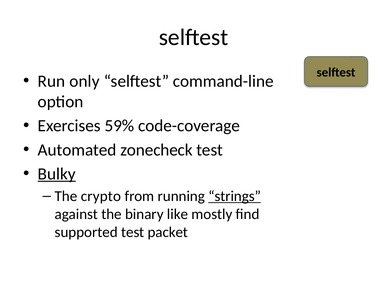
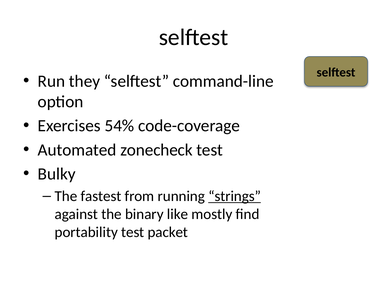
only: only -> they (85, 81)
59%: 59% -> 54% (119, 126)
Bulky underline: present -> none (57, 174)
crypto: crypto -> fastest (101, 196)
supported: supported -> portability (86, 232)
